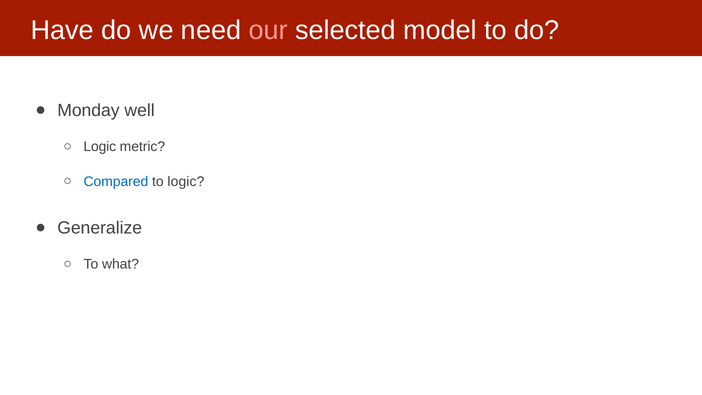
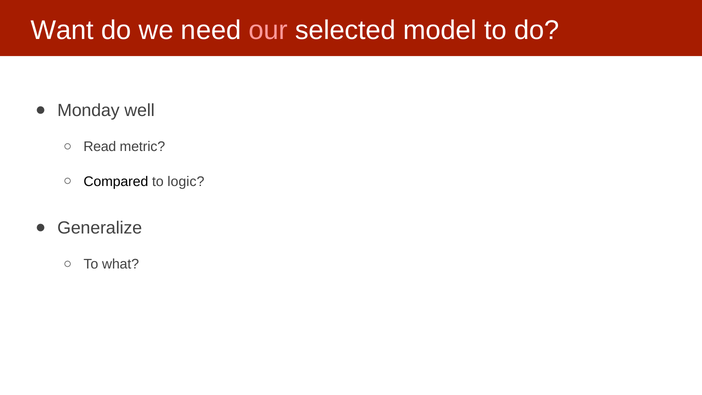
Have: Have -> Want (62, 30)
Logic: Logic -> Read (100, 147)
Compared colour: blue -> black (116, 181)
